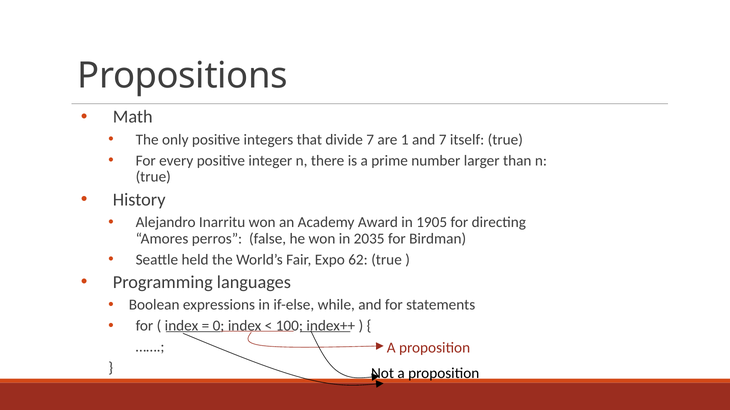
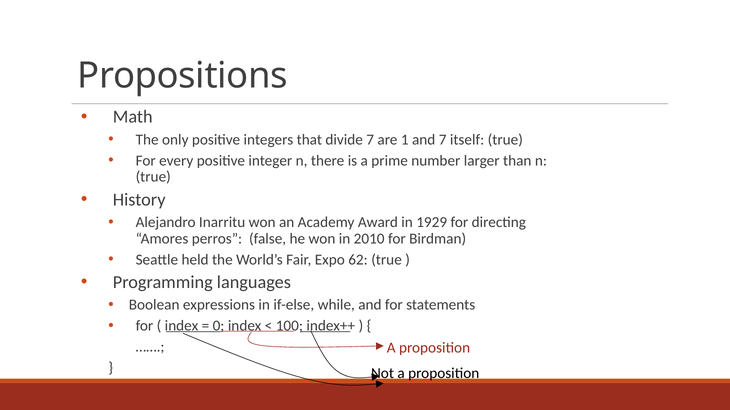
1905: 1905 -> 1929 (432, 222)
2035: 2035 -> 2010 (369, 239)
